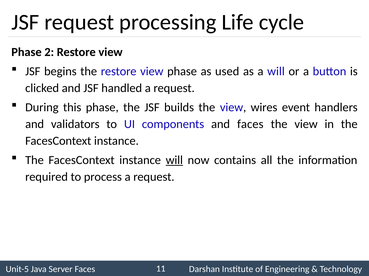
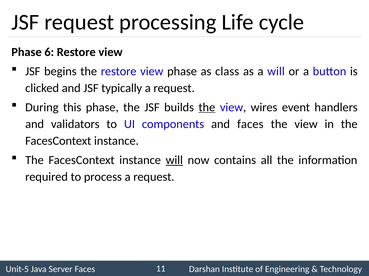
2: 2 -> 6 (49, 52)
used: used -> class (227, 71)
handled: handled -> typically (122, 88)
the underline: none -> present (207, 108)
